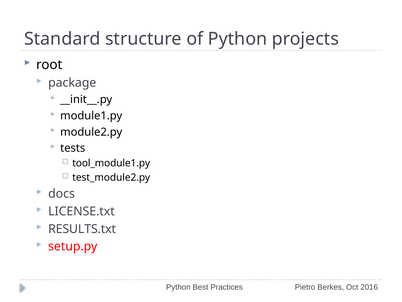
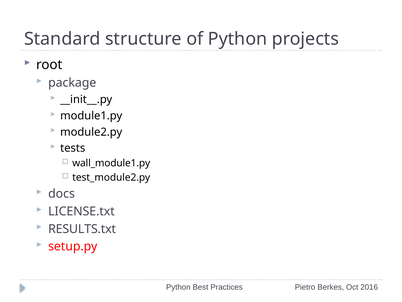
tool_module1.py: tool_module1.py -> wall_module1.py (111, 163)
